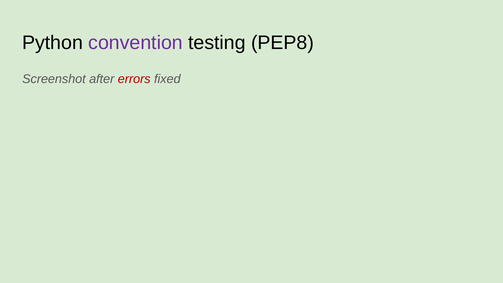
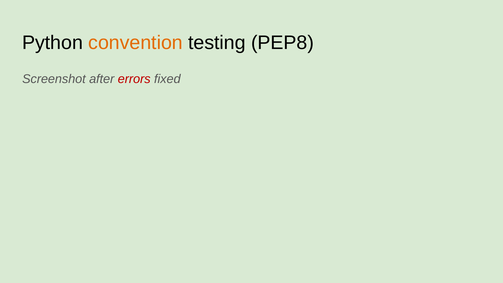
convention colour: purple -> orange (136, 43)
